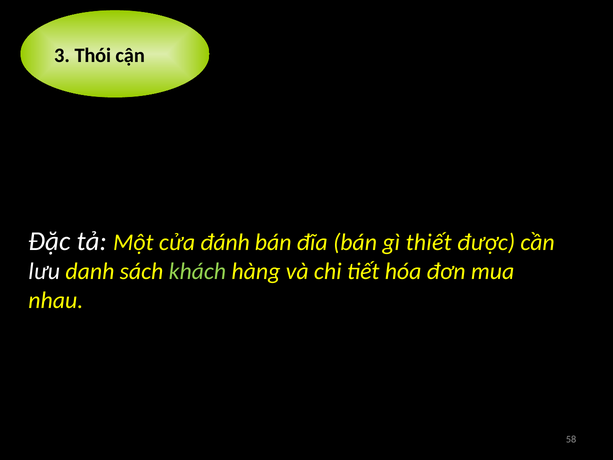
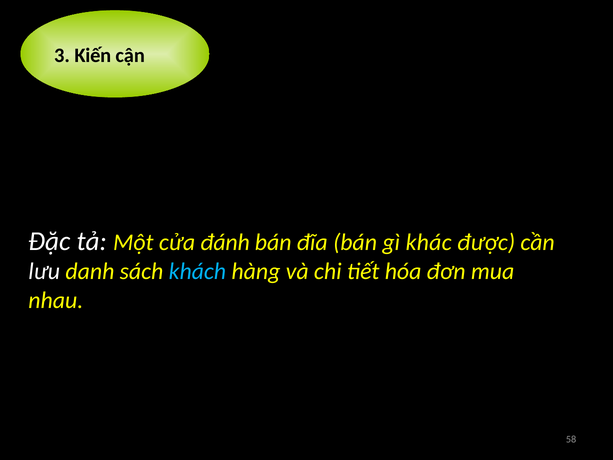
Thói: Thói -> Kiến (93, 55)
thiết: thiết -> khác (429, 242)
khách colour: light green -> light blue (197, 271)
